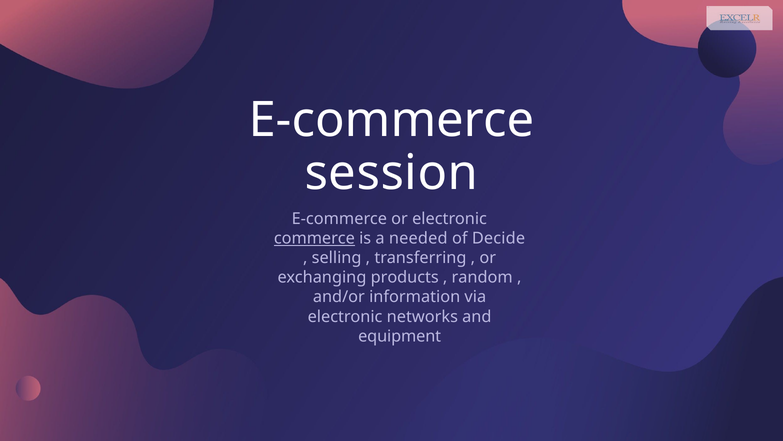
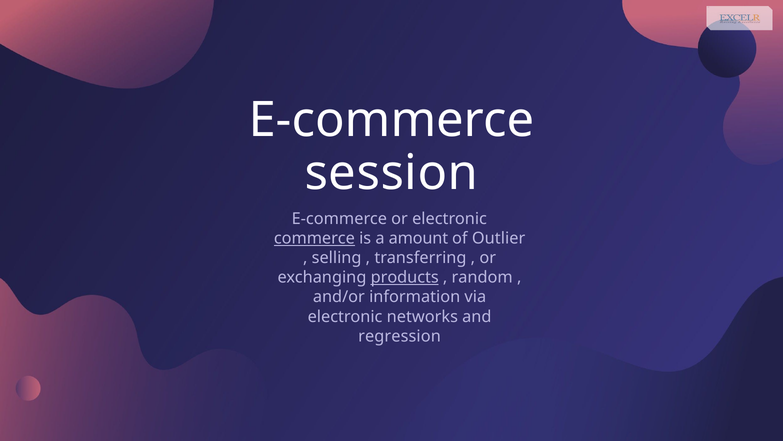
needed: needed -> amount (418, 238)
Decide: Decide -> Outlier (499, 238)
products underline: none -> present (405, 277)
equipment: equipment -> regression (400, 336)
